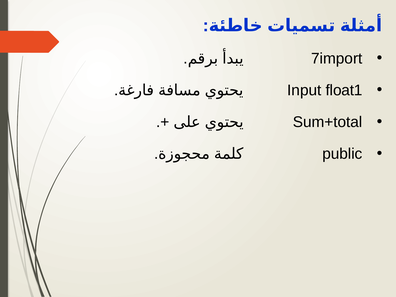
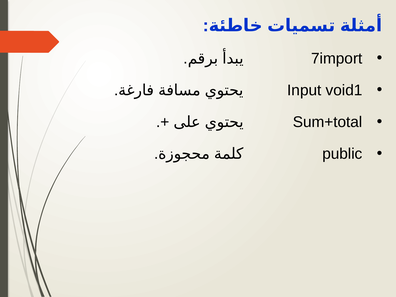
float1: float1 -> void1 (344, 90)
